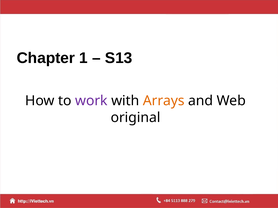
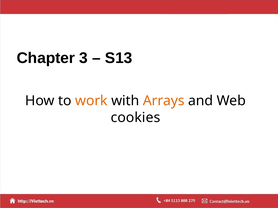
1: 1 -> 3 (83, 58)
work colour: purple -> orange (91, 101)
original: original -> cookies (135, 118)
